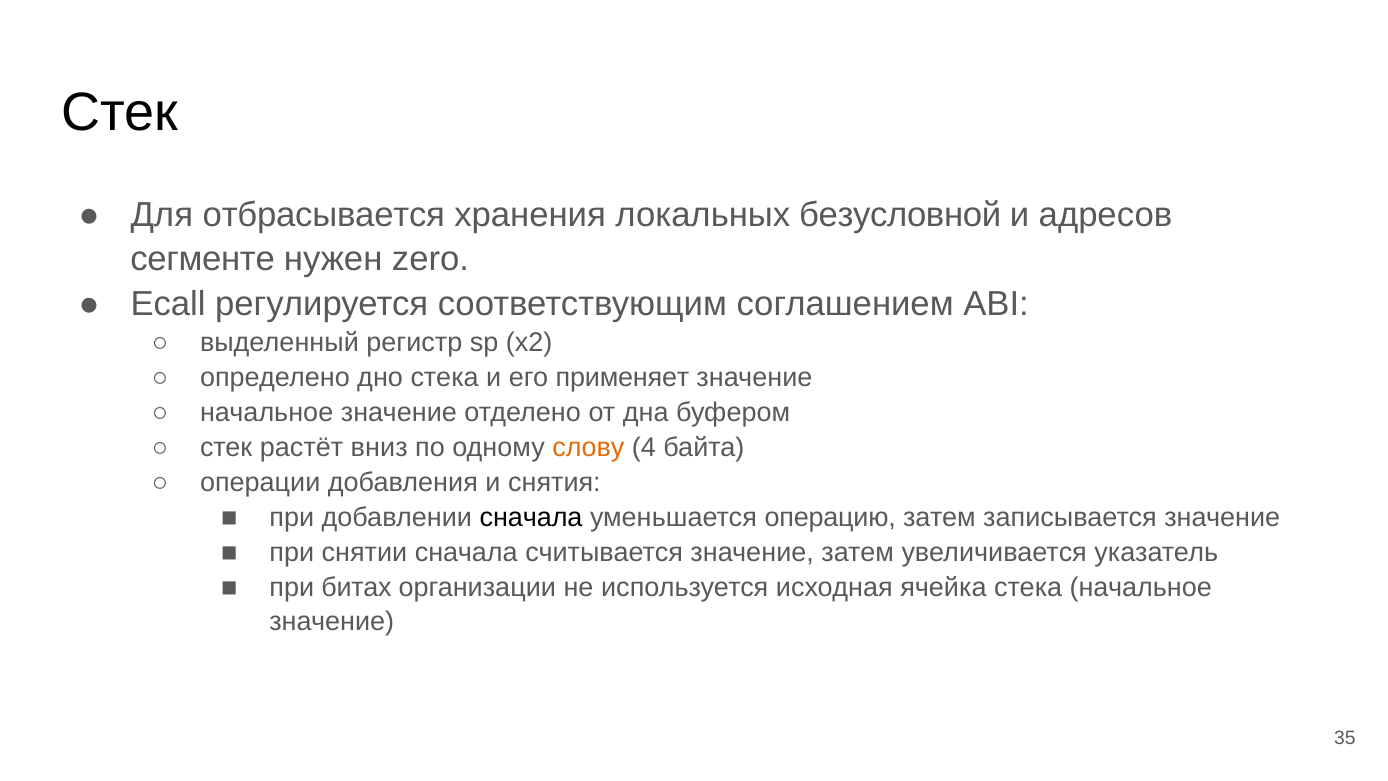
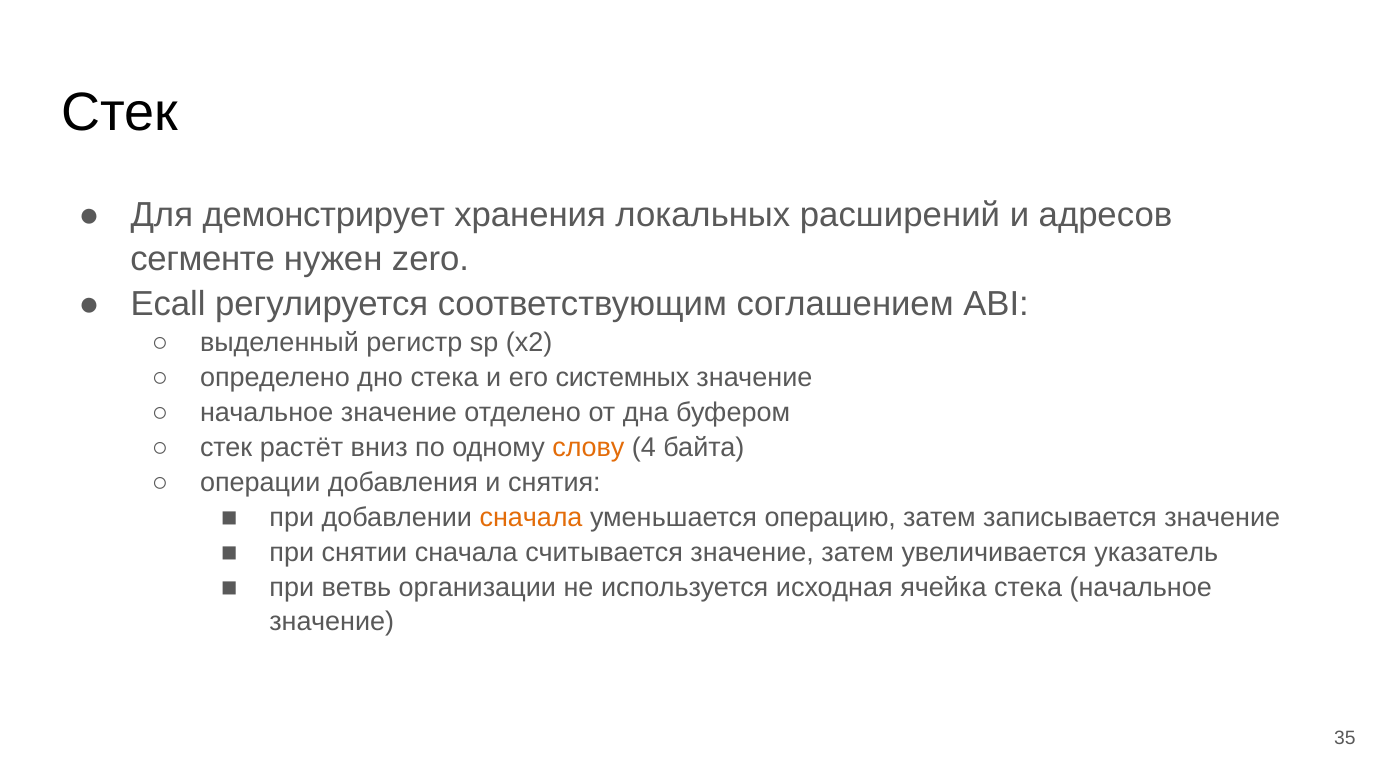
отбрасывается: отбрасывается -> демонстрирует (324, 215)
безусловной: безусловной -> расширений (900, 215)
применяет: применяет -> системных (623, 378)
сначала colour: black -> orange (531, 517)
битах: битах -> ветвь (356, 587)
